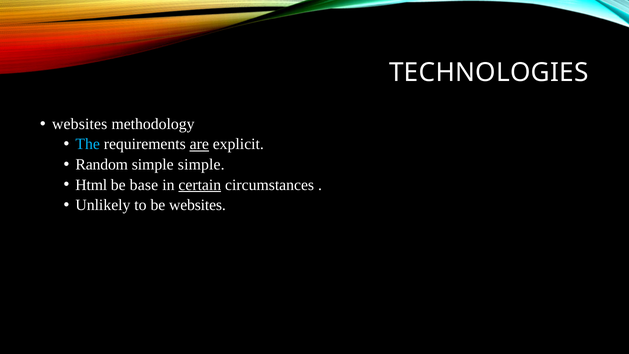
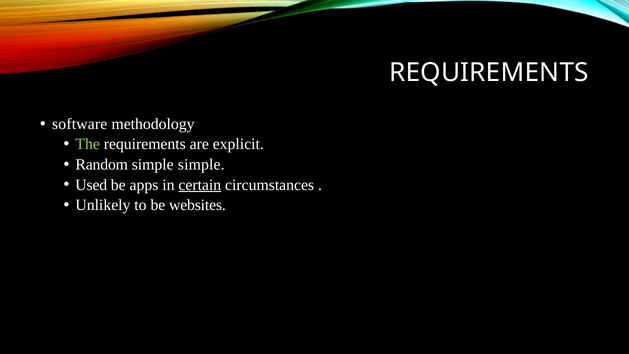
TECHNOLOGIES: TECHNOLOGIES -> REQUIREMENTS (489, 73)
websites: websites -> software (80, 124)
The colour: light blue -> light green (88, 144)
are underline: present -> none (199, 144)
Html: Html -> Used (91, 185)
base: base -> apps (144, 185)
